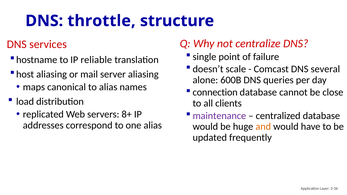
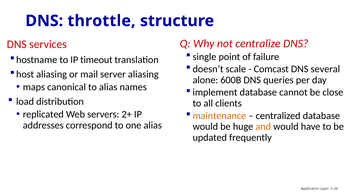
reliable: reliable -> timeout (96, 60)
connection: connection -> implement (215, 92)
8+: 8+ -> 2+ (127, 114)
maintenance colour: purple -> orange (219, 116)
